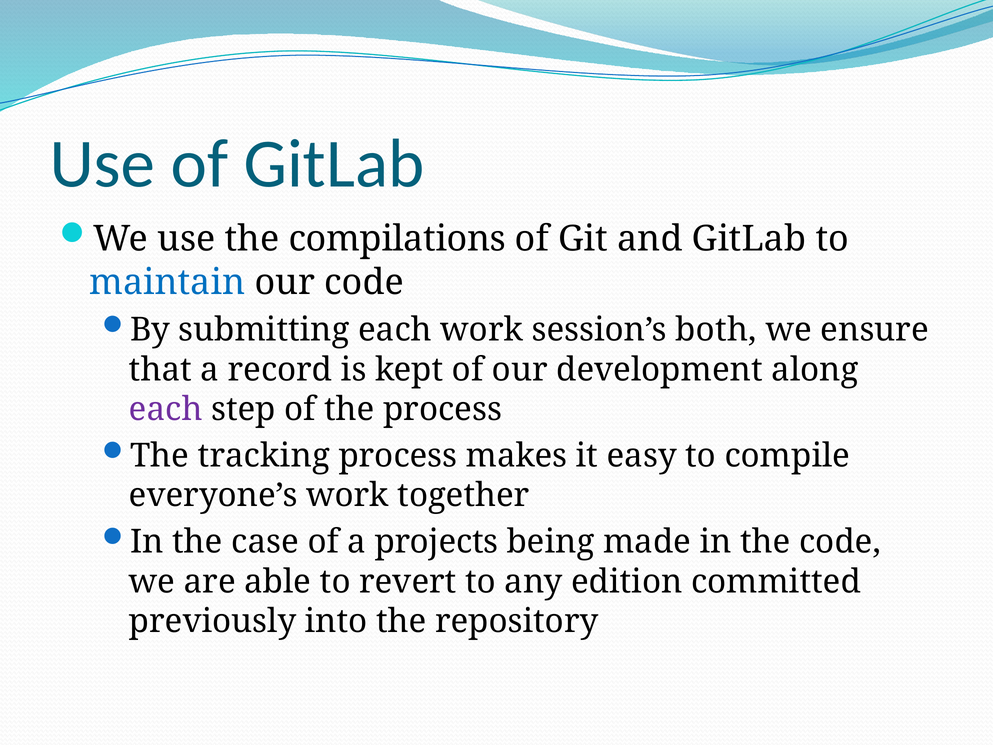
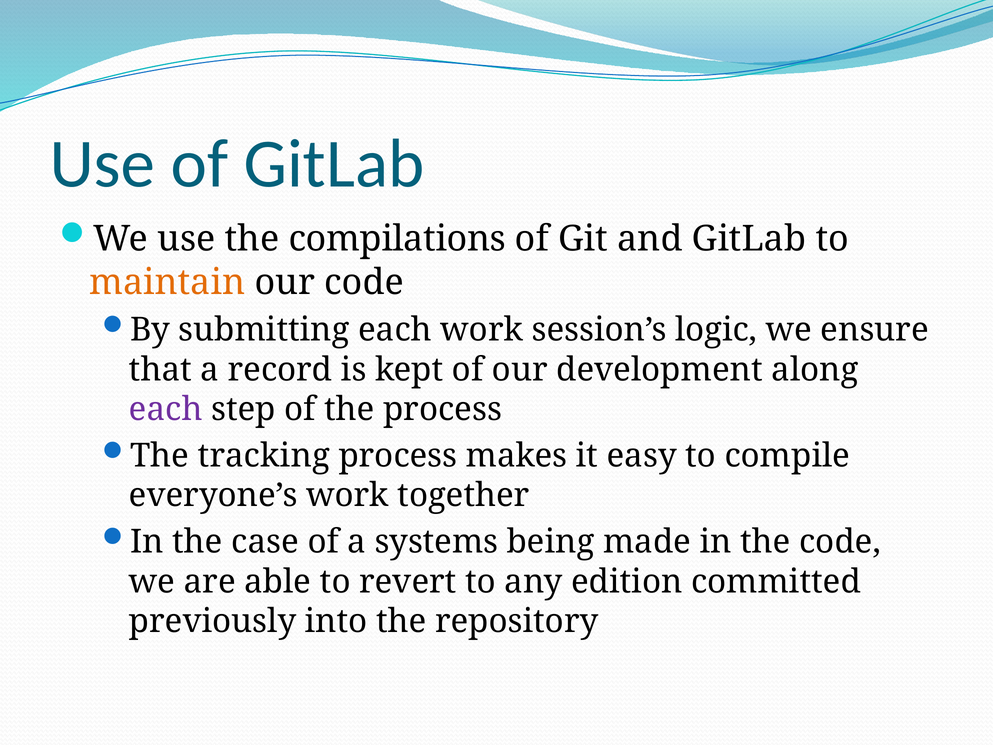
maintain colour: blue -> orange (167, 282)
both: both -> logic (716, 330)
projects: projects -> systems (436, 542)
